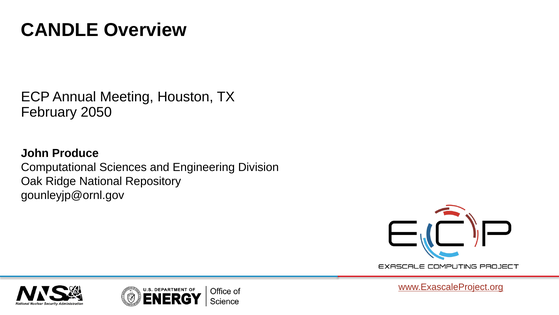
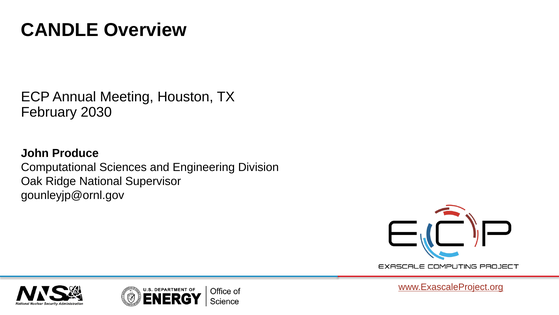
2050: 2050 -> 2030 (96, 112)
Repository: Repository -> Supervisor (153, 181)
